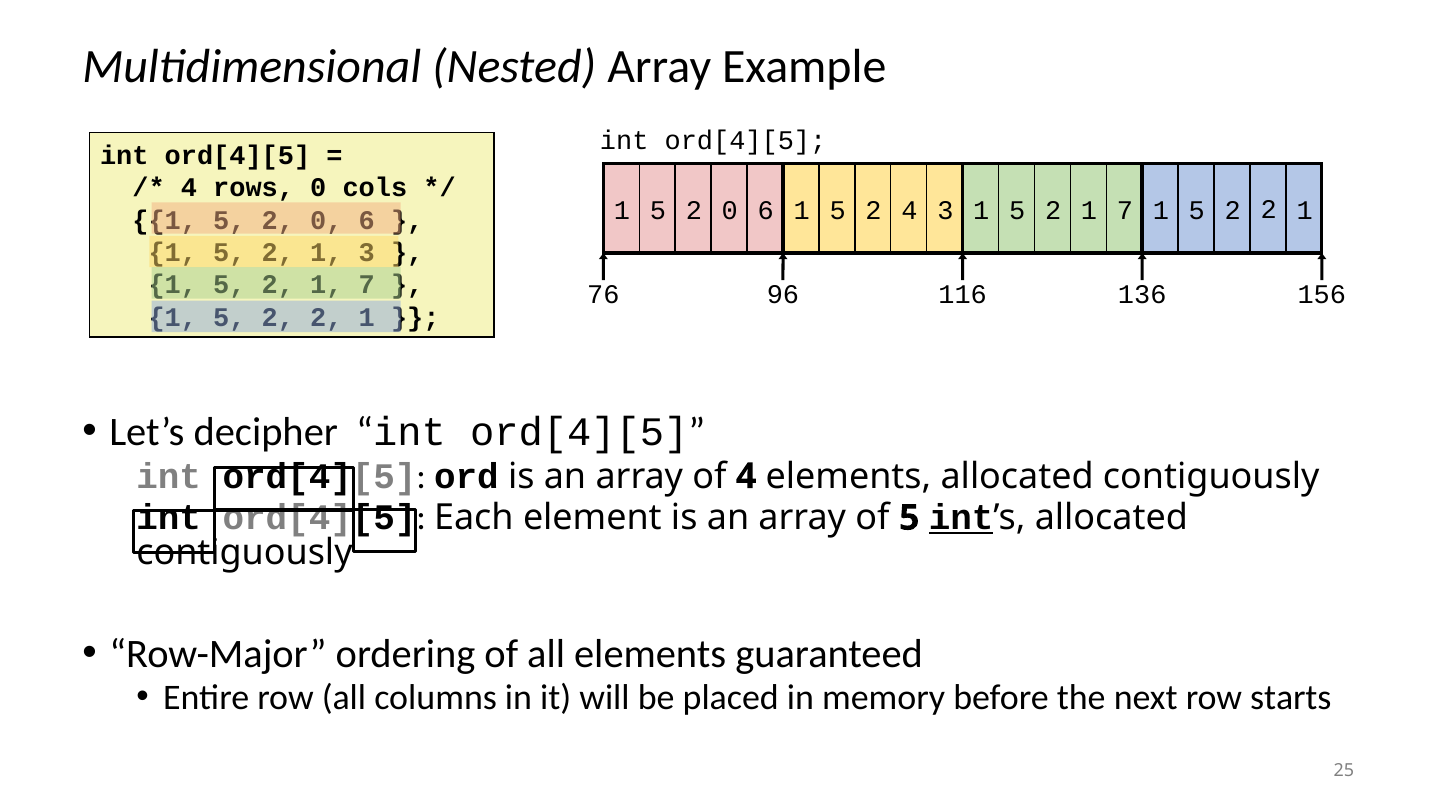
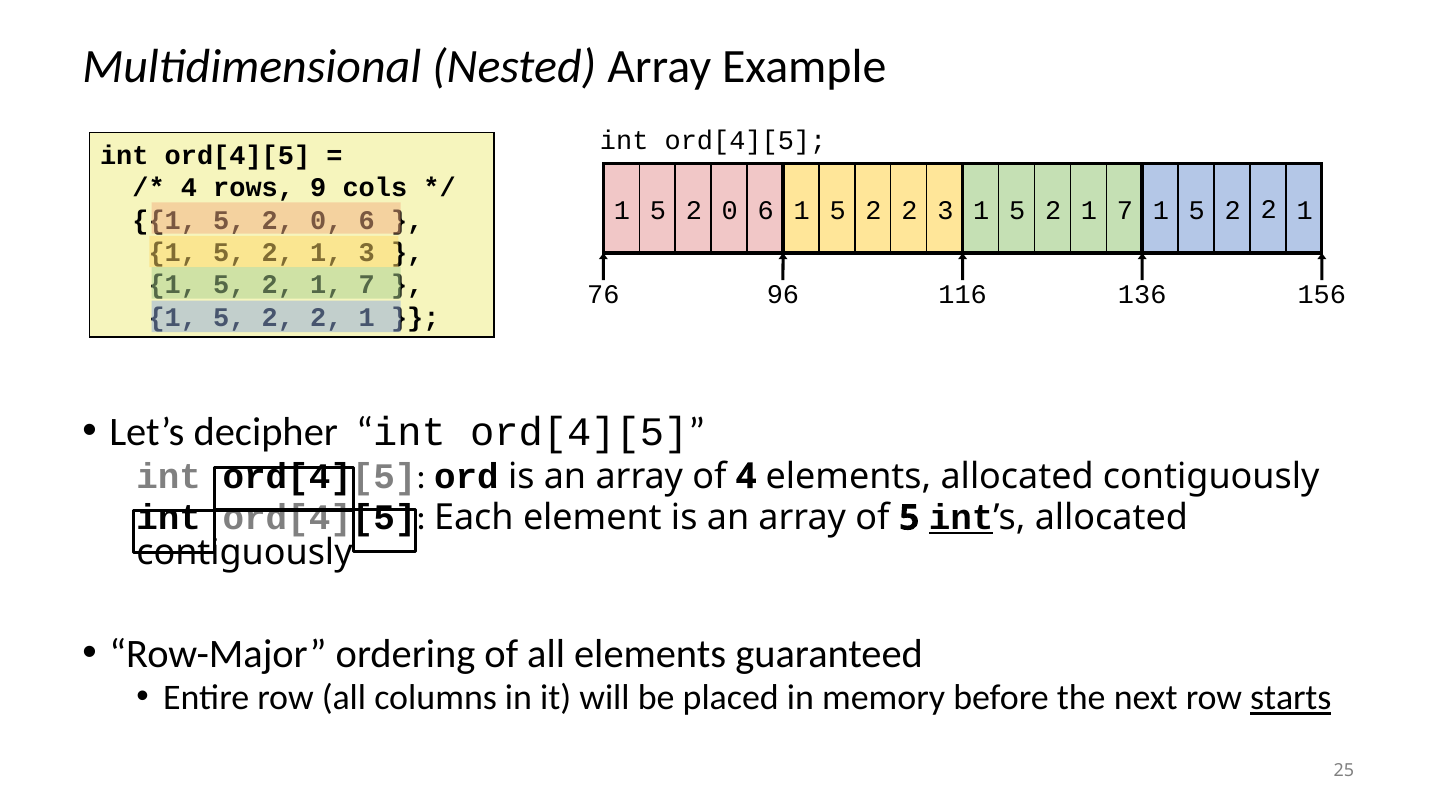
rows 0: 0 -> 9 (318, 188)
4: 4 -> 2 (909, 210)
starts underline: none -> present (1291, 698)
